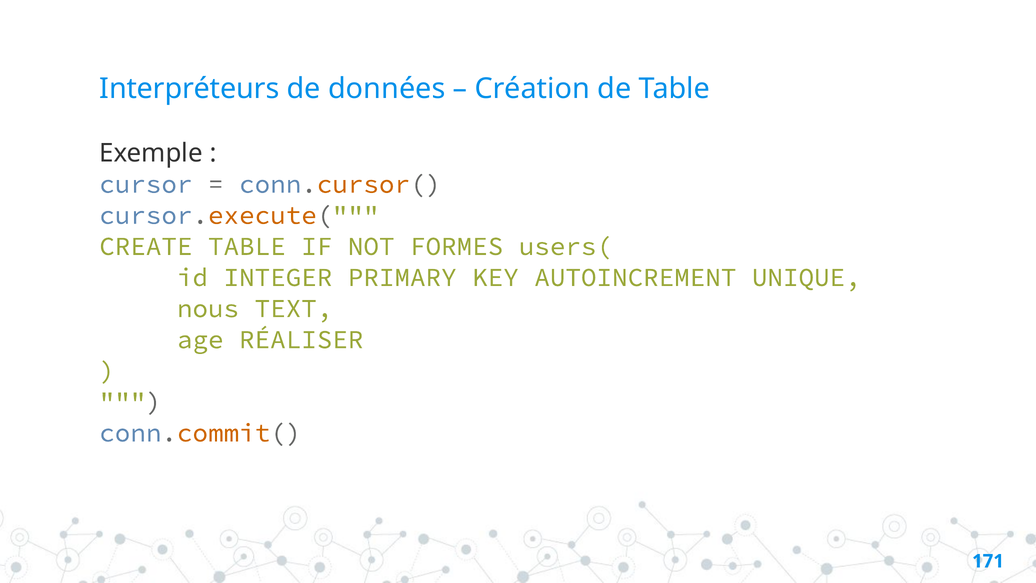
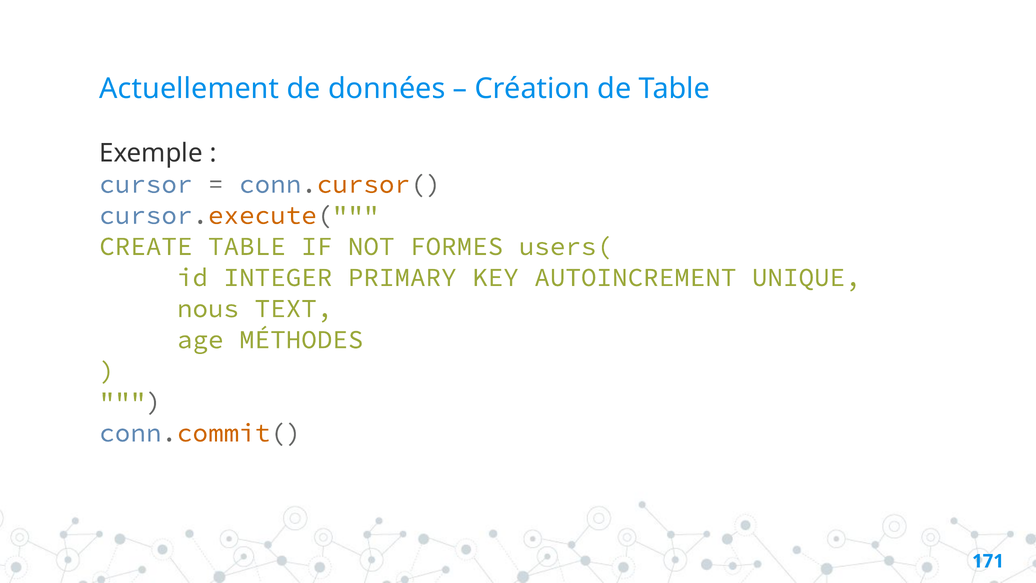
Interpréteurs: Interpréteurs -> Actuellement (189, 89)
RÉALISER: RÉALISER -> MÉTHODES (301, 339)
